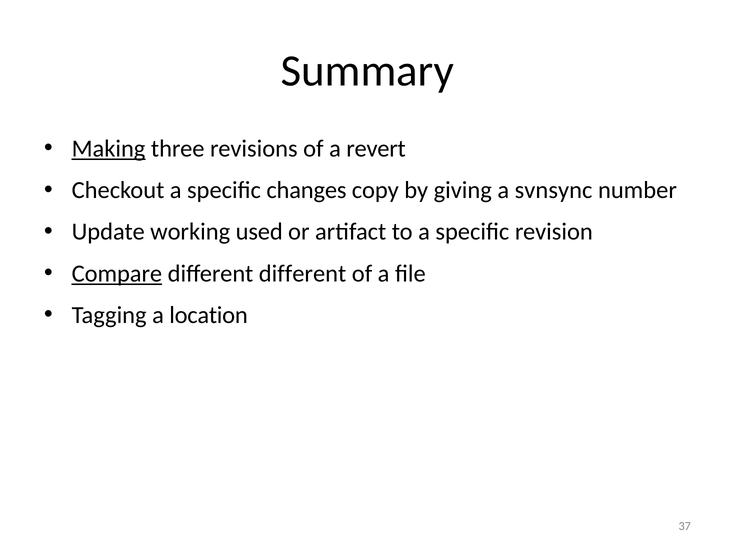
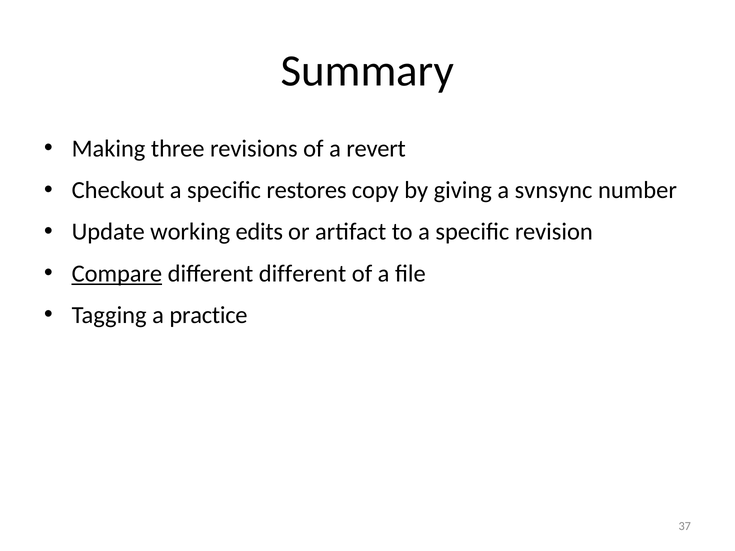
Making underline: present -> none (109, 149)
changes: changes -> restores (306, 190)
used: used -> edits (259, 232)
location: location -> practice (209, 315)
